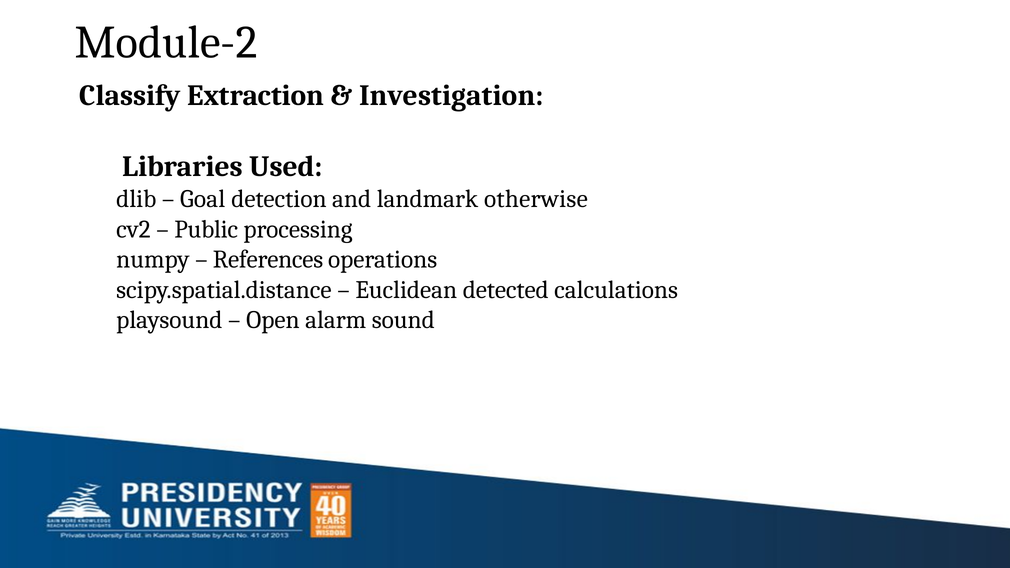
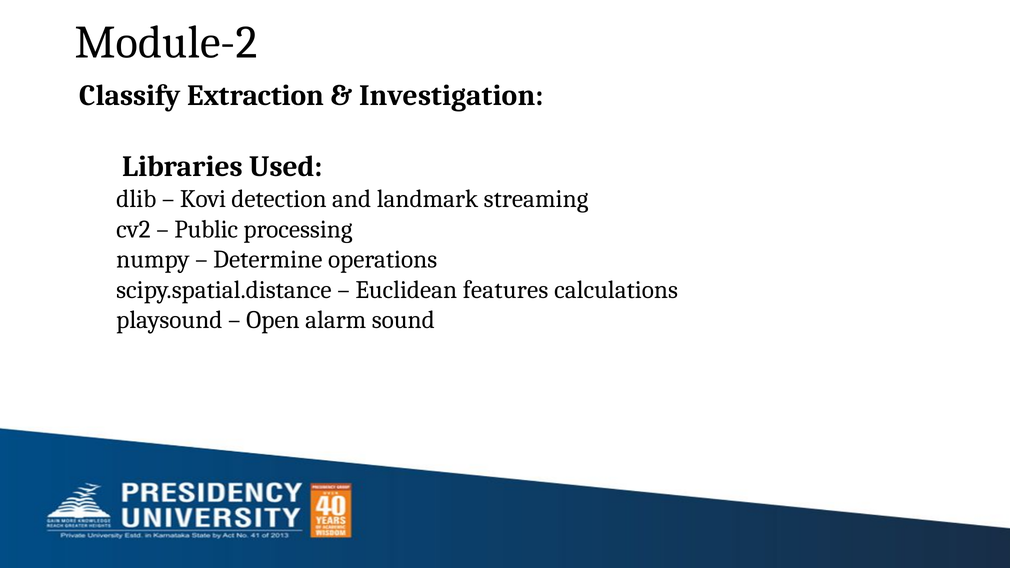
Goal: Goal -> Kovi (203, 199)
otherwise: otherwise -> streaming (536, 199)
References: References -> Determine (268, 260)
detected: detected -> features (506, 290)
